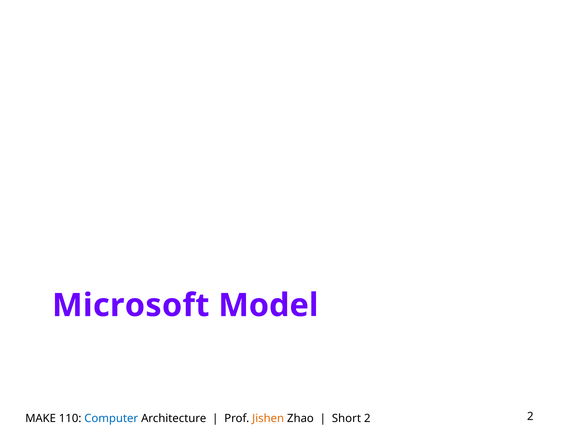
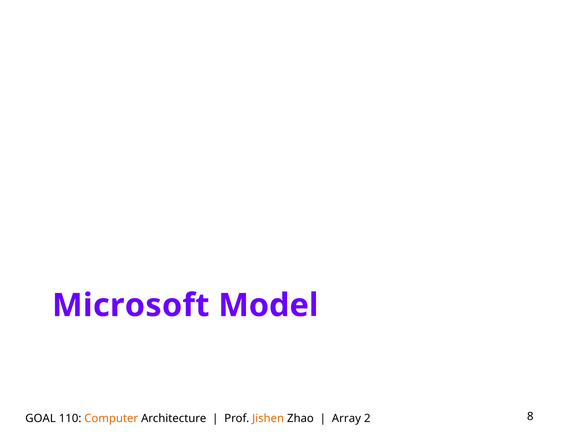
MAKE: MAKE -> GOAL (41, 419)
Computer colour: blue -> orange (111, 419)
Short: Short -> Array (346, 419)
2 2: 2 -> 8 (530, 417)
